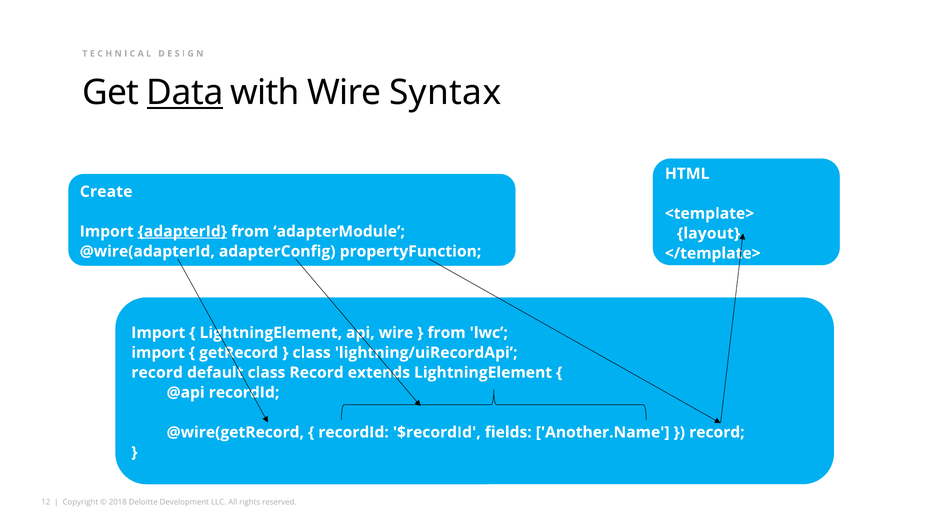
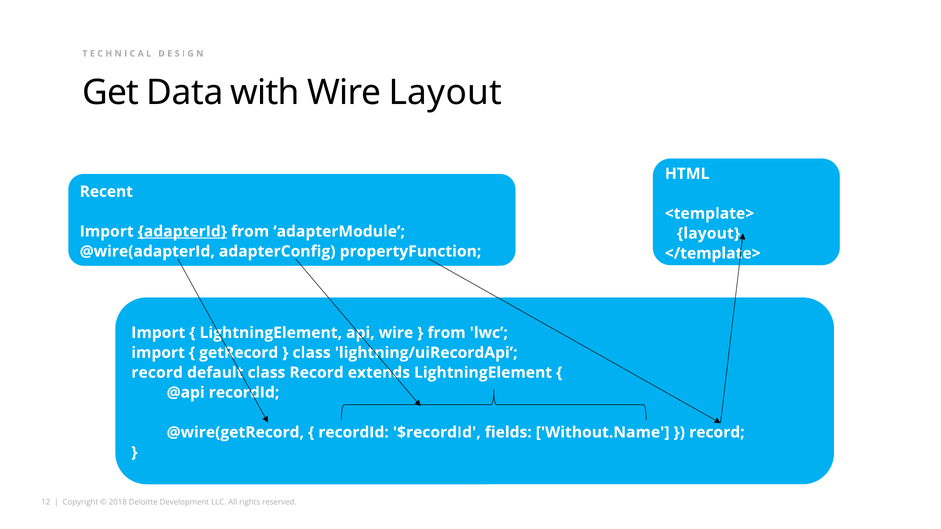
Data underline: present -> none (185, 93)
Wire Syntax: Syntax -> Layout (445, 93)
Create: Create -> Recent (106, 192)
Another.Name: Another.Name -> Without.Name (603, 433)
